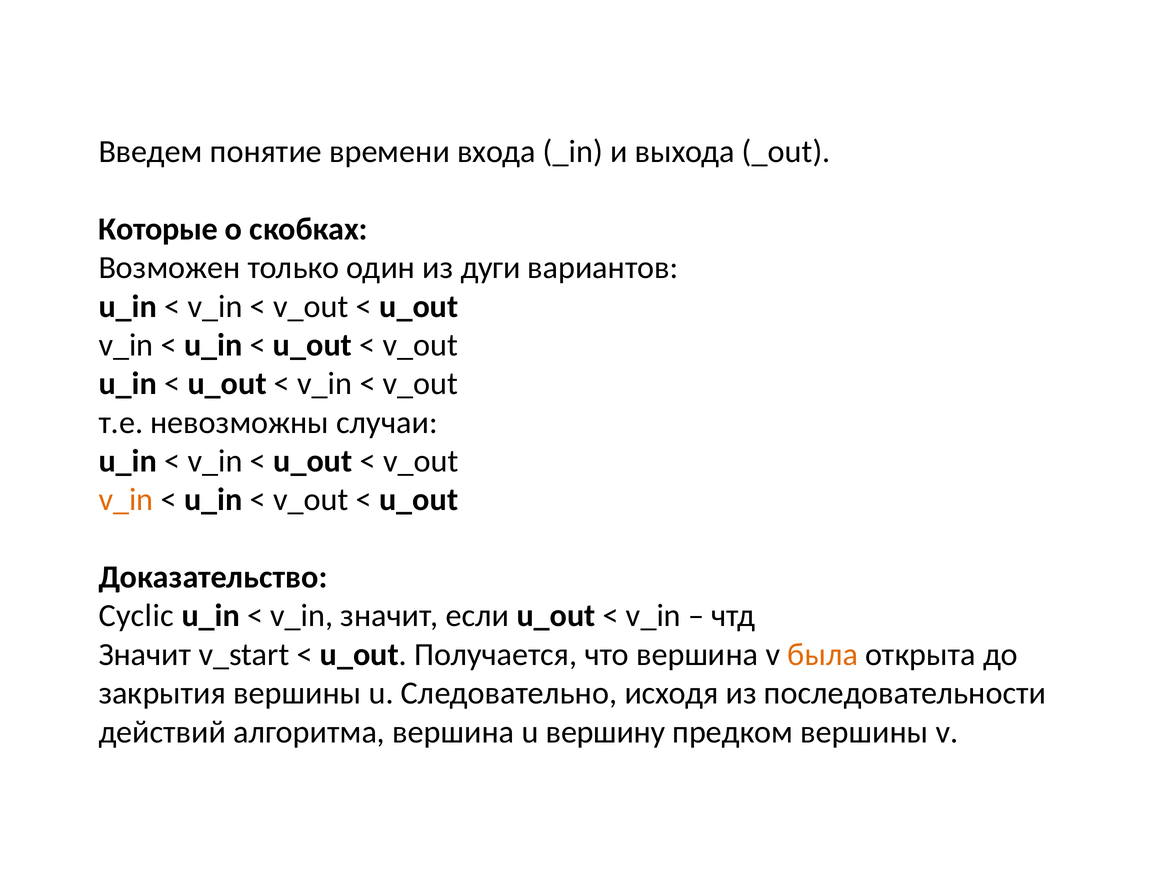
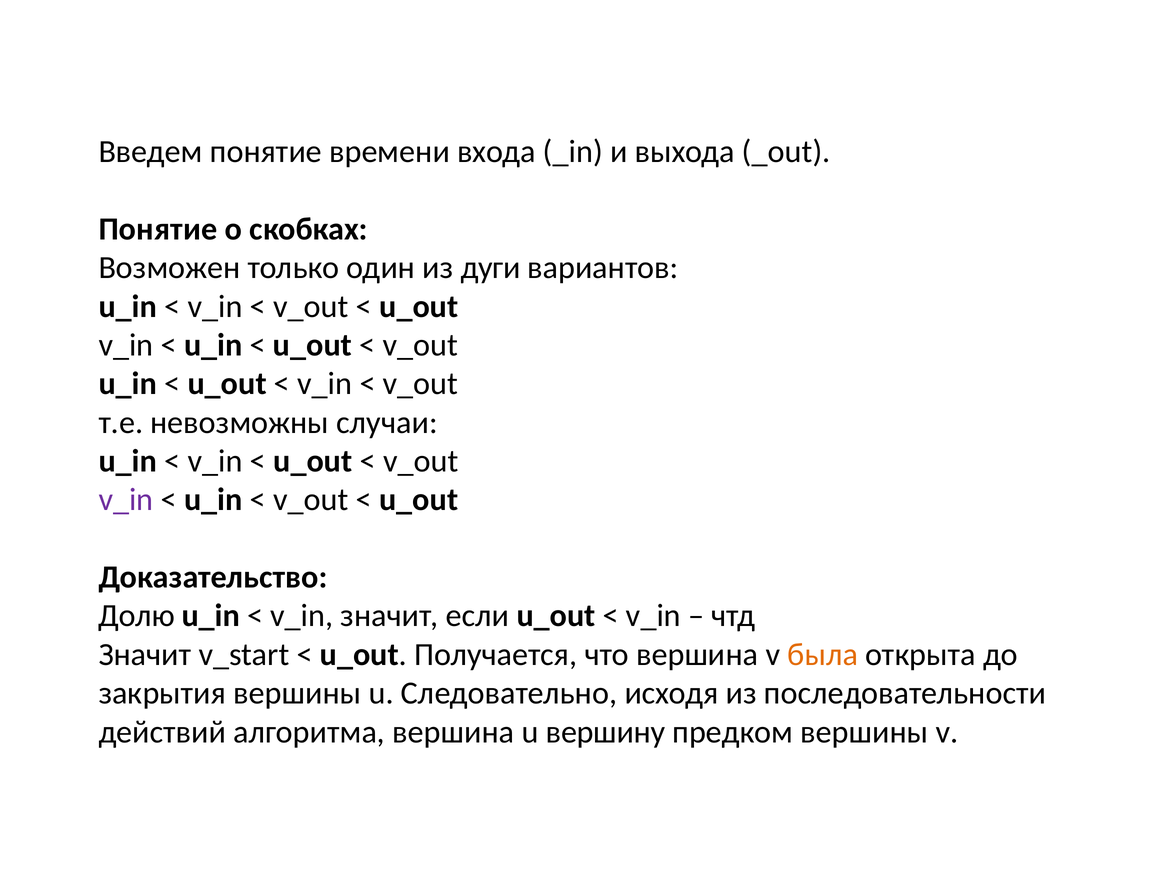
Которые: Которые -> Понятие (158, 229)
v_in colour: orange -> purple (126, 499)
Cyclic: Cyclic -> Долю (137, 615)
